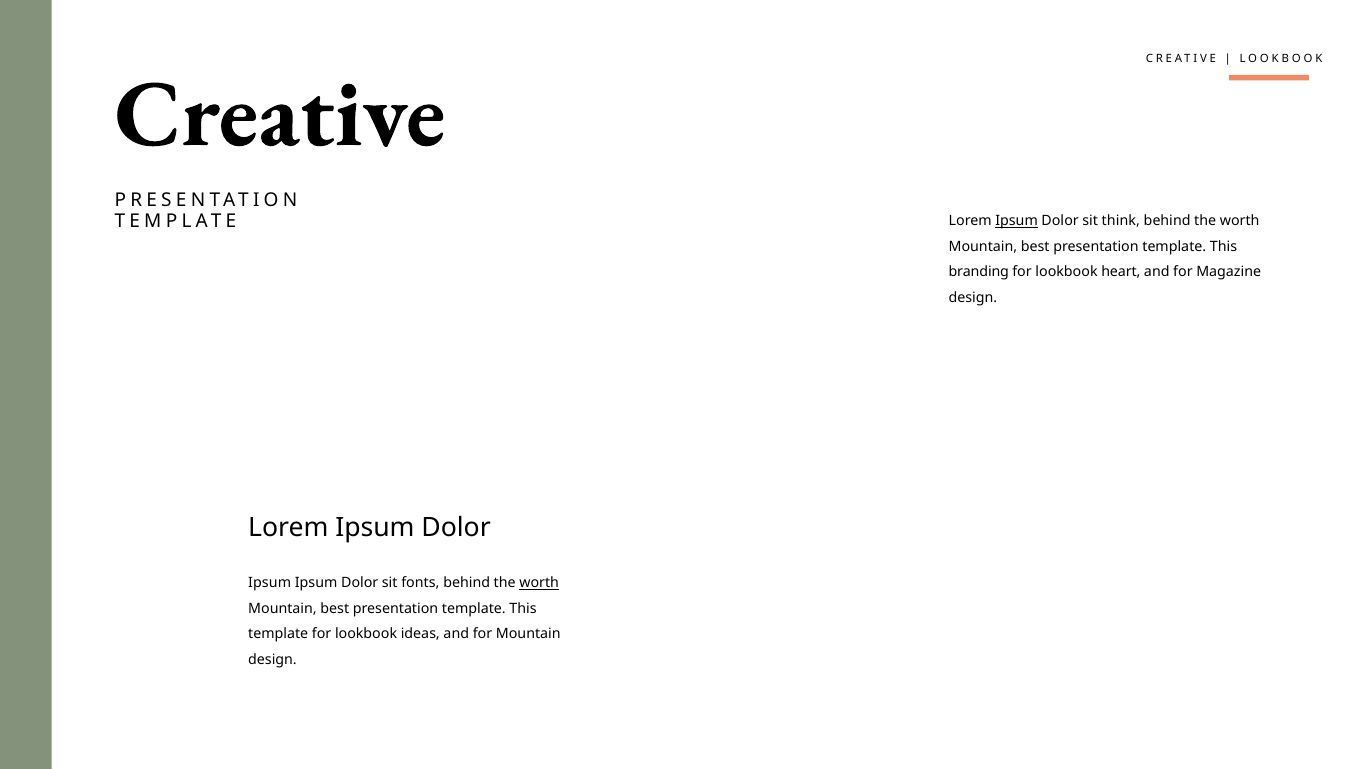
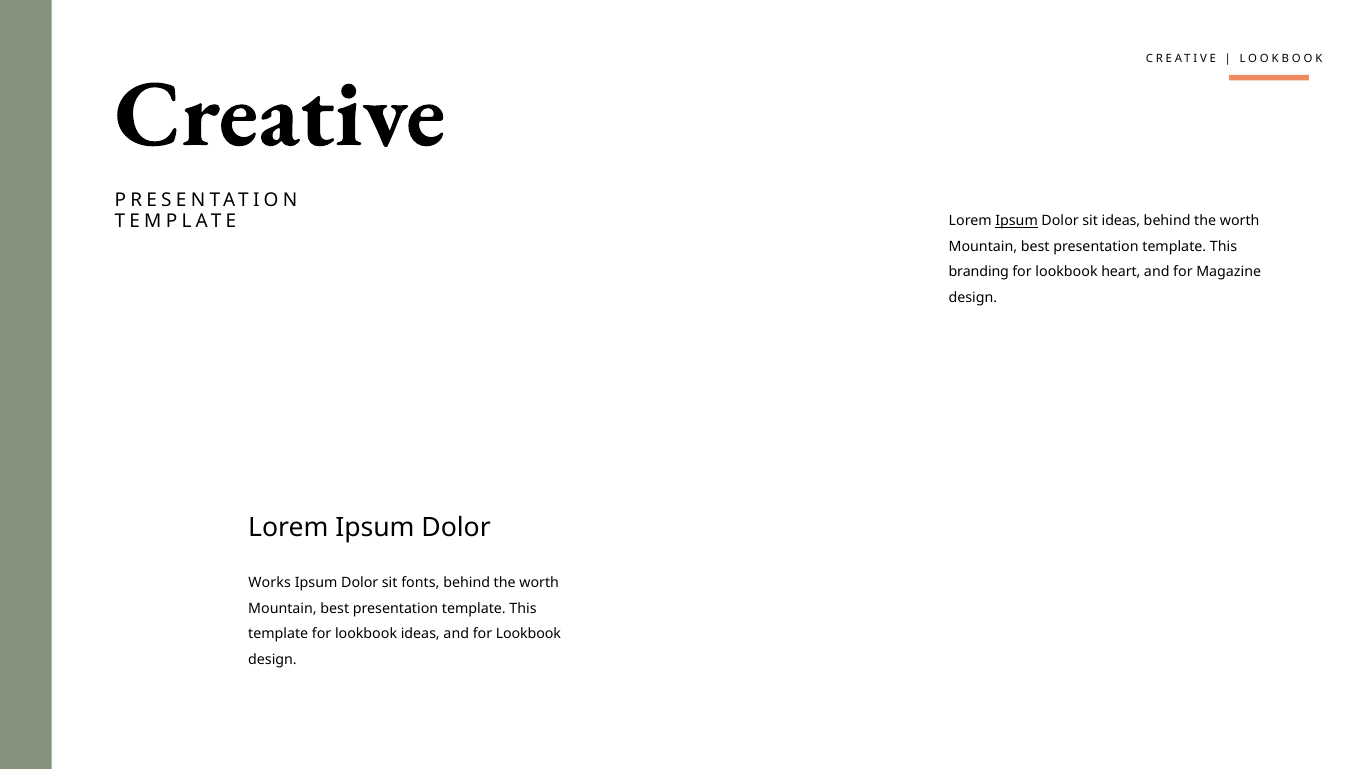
sit think: think -> ideas (1121, 221)
Ipsum: Ipsum -> Works (270, 583)
worth underline: present -> none (539, 583)
and for Mountain: Mountain -> Lookbook (528, 634)
